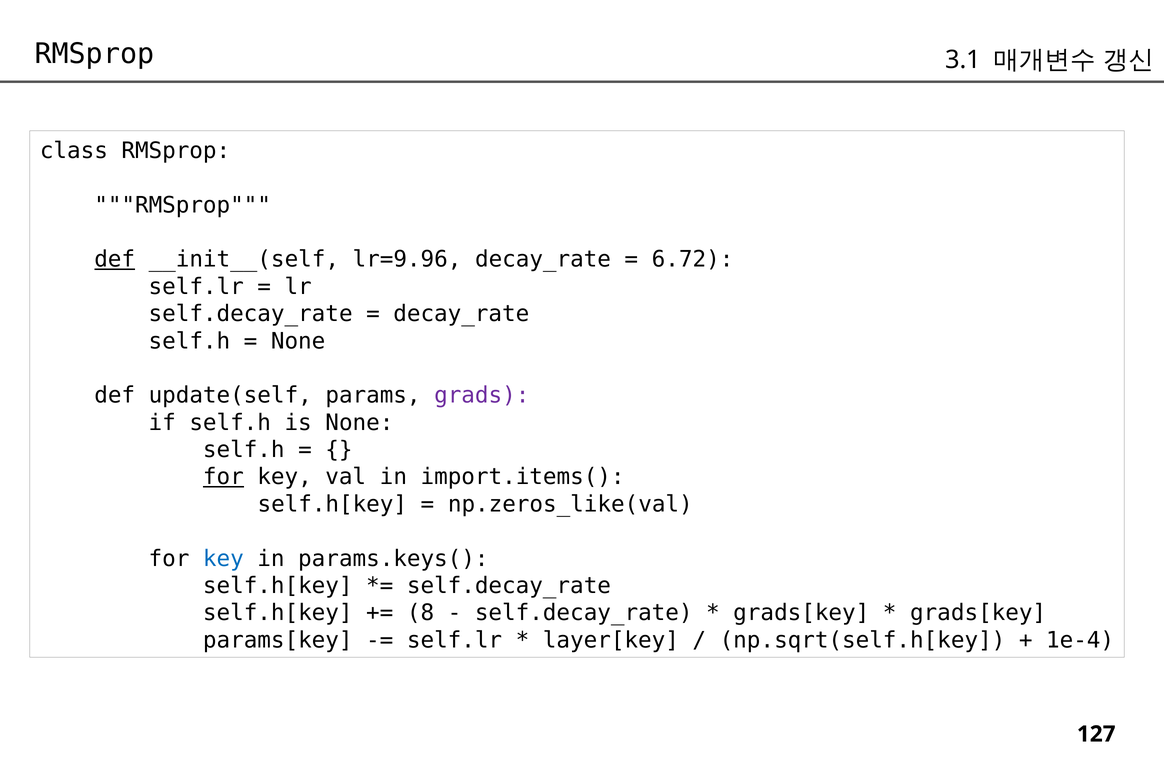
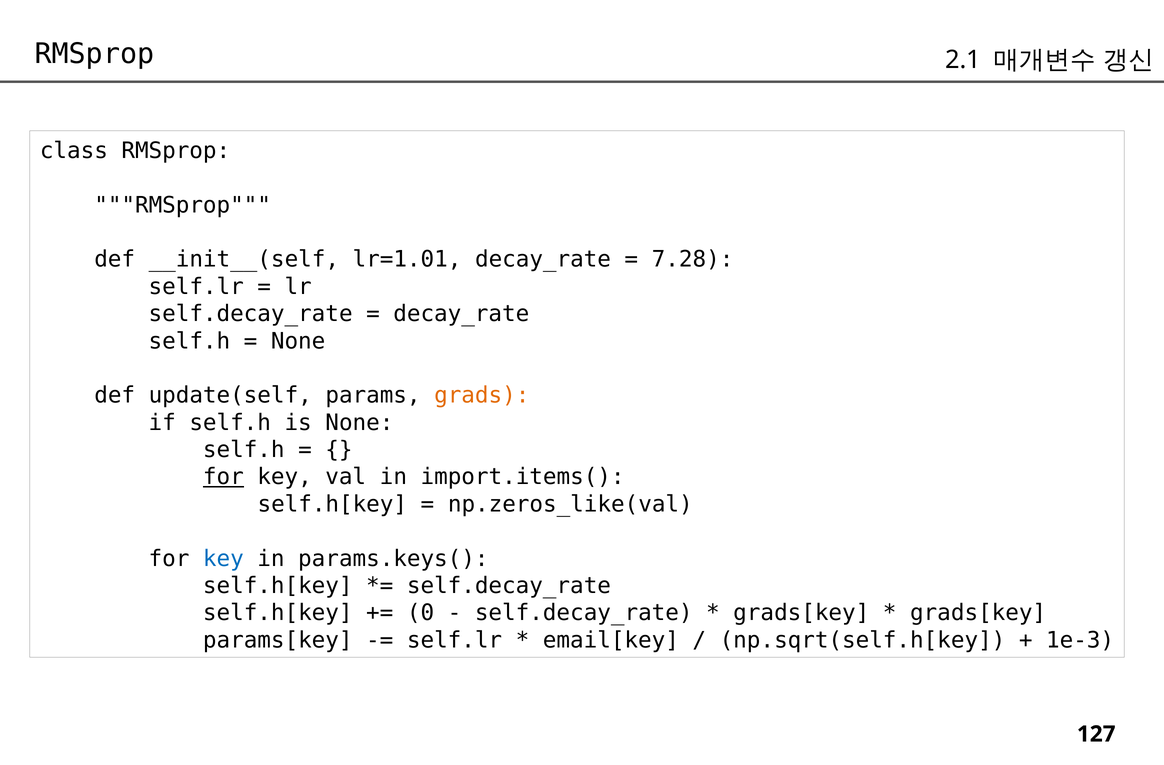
3.1: 3.1 -> 2.1 (963, 60)
def underline: present -> none (115, 259)
lr=9.96: lr=9.96 -> lr=1.01 (407, 259)
6.72: 6.72 -> 7.28 (693, 259)
grads colour: purple -> orange (482, 395)
8: 8 -> 0 (421, 613)
layer[key: layer[key -> email[key (611, 640)
1e-4: 1e-4 -> 1e-3 (1080, 640)
